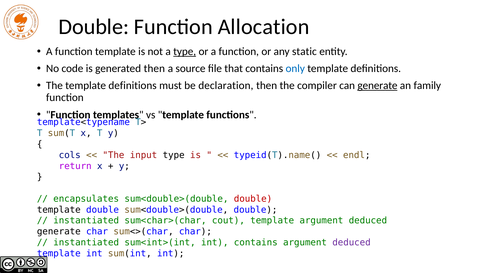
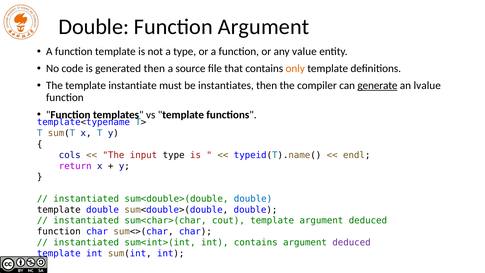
Function Allocation: Allocation -> Argument (264, 27)
type underline: present -> none (185, 51)
static: static -> value (304, 51)
only colour: blue -> orange (295, 68)
The template definitions: definitions -> instantiate (133, 86)
declaration: declaration -> instantiates (226, 86)
family: family -> lvalue (427, 86)
encapsulates: encapsulates -> instantiated (86, 199)
double colour: red -> blue (253, 199)
generate: generate -> function (59, 231)
